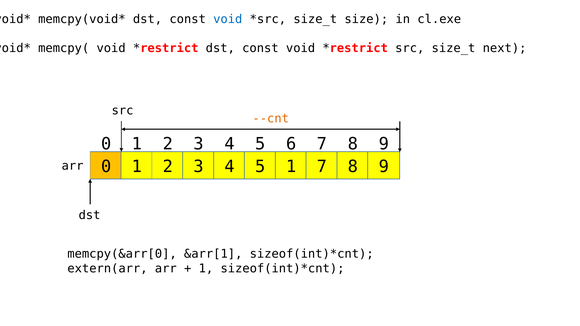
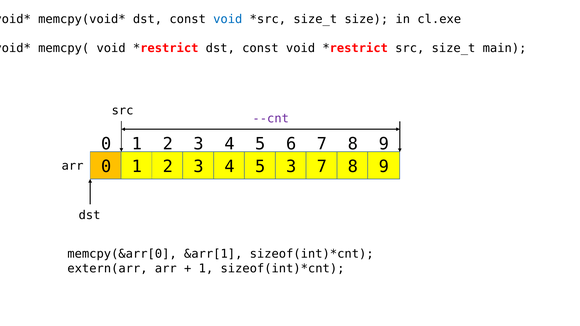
next: next -> main (505, 48)
--cnt colour: orange -> purple (271, 119)
5 1: 1 -> 3 (291, 167)
